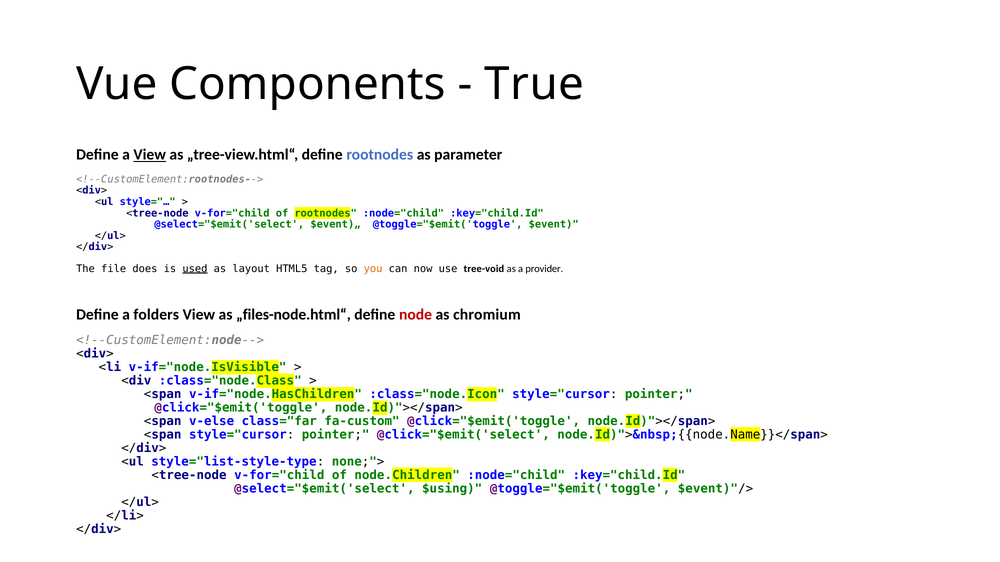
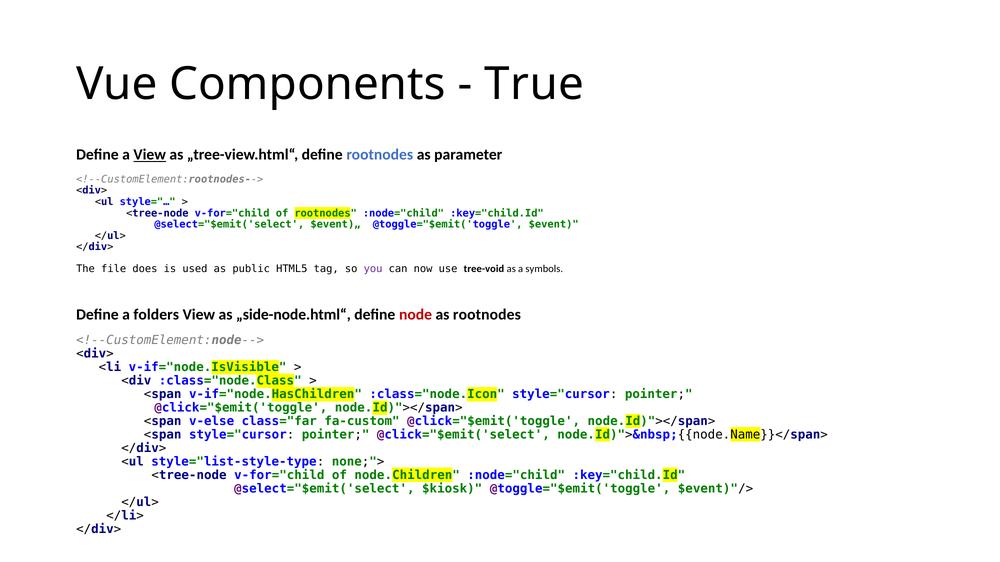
used underline: present -> none (195, 269)
layout: layout -> public (251, 269)
you colour: orange -> purple (373, 269)
provider: provider -> symbols (544, 269)
„files-node.html“: „files-node.html“ -> „side-node.html“ (293, 315)
as chromium: chromium -> rootnodes (487, 315)
$using: $using -> $kiosk (452, 489)
